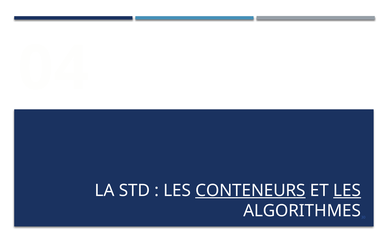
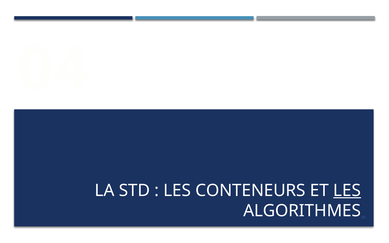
CONTENEURS underline: present -> none (250, 191)
